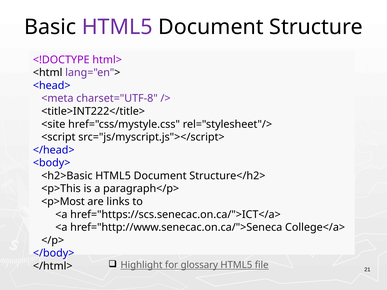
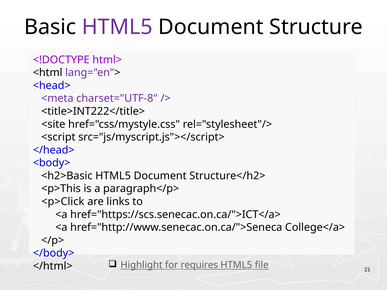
<p>Most: <p>Most -> <p>Click (63, 202)
glossary: glossary -> requires (199, 265)
